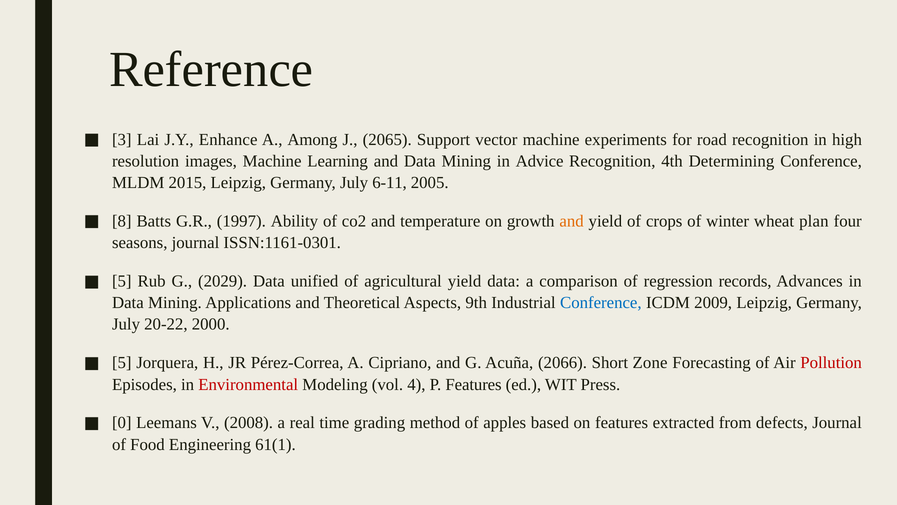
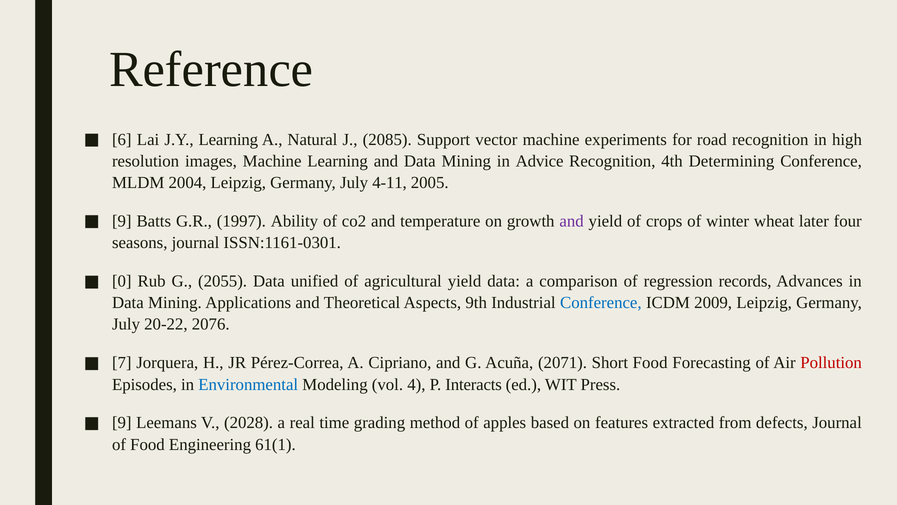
3: 3 -> 6 (122, 139)
J.Y Enhance: Enhance -> Learning (228, 139)
Among: Among -> Natural (312, 139)
2065: 2065 -> 2085 (387, 139)
2015: 2015 -> 2004 (187, 183)
6-11: 6-11 -> 4-11 (390, 183)
8: 8 -> 9 (122, 221)
and colour: orange -> purple (572, 221)
plan: plan -> later (814, 221)
5: 5 -> 0 (122, 281)
2029: 2029 -> 2055 (223, 281)
2000: 2000 -> 2076 (211, 324)
5: 5 -> 7 (122, 363)
2066: 2066 -> 2071 (563, 363)
Short Zone: Zone -> Food (650, 363)
Environmental colour: red -> blue (248, 384)
P Features: Features -> Interacts (474, 384)
0: 0 -> 9 (122, 423)
2008: 2008 -> 2028 (249, 423)
